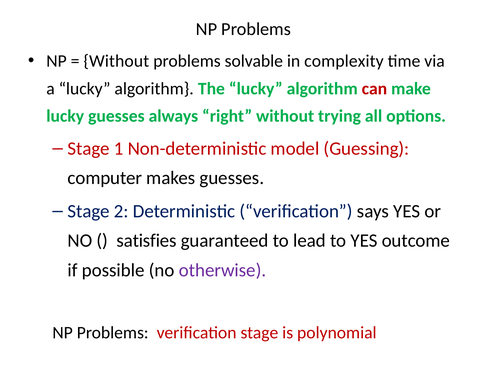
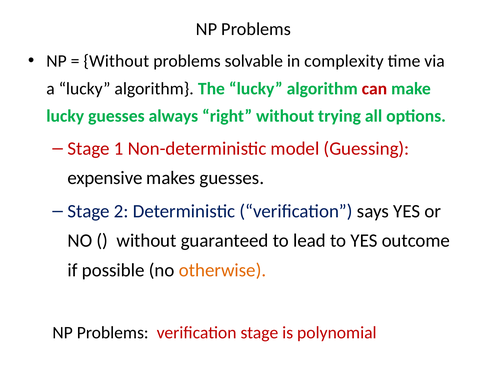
computer: computer -> expensive (105, 178)
satisfies: satisfies -> without (147, 241)
otherwise colour: purple -> orange (223, 270)
